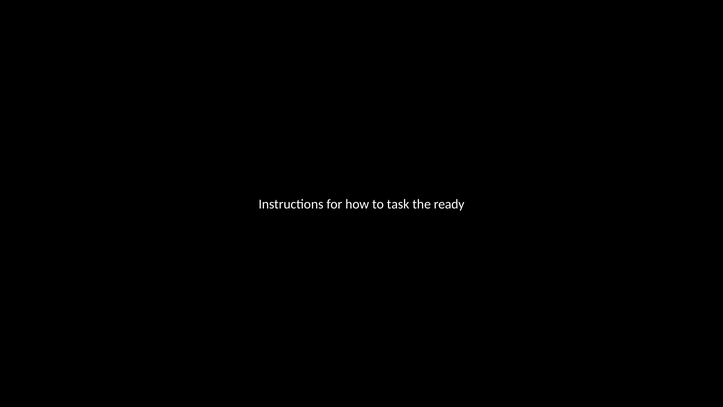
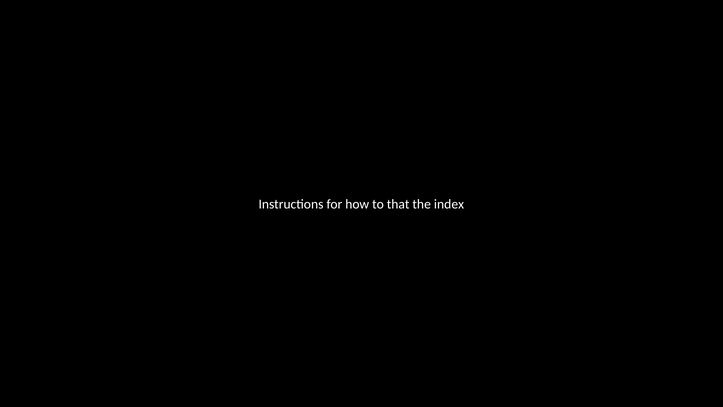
task: task -> that (398, 204)
ready: ready -> index (449, 204)
